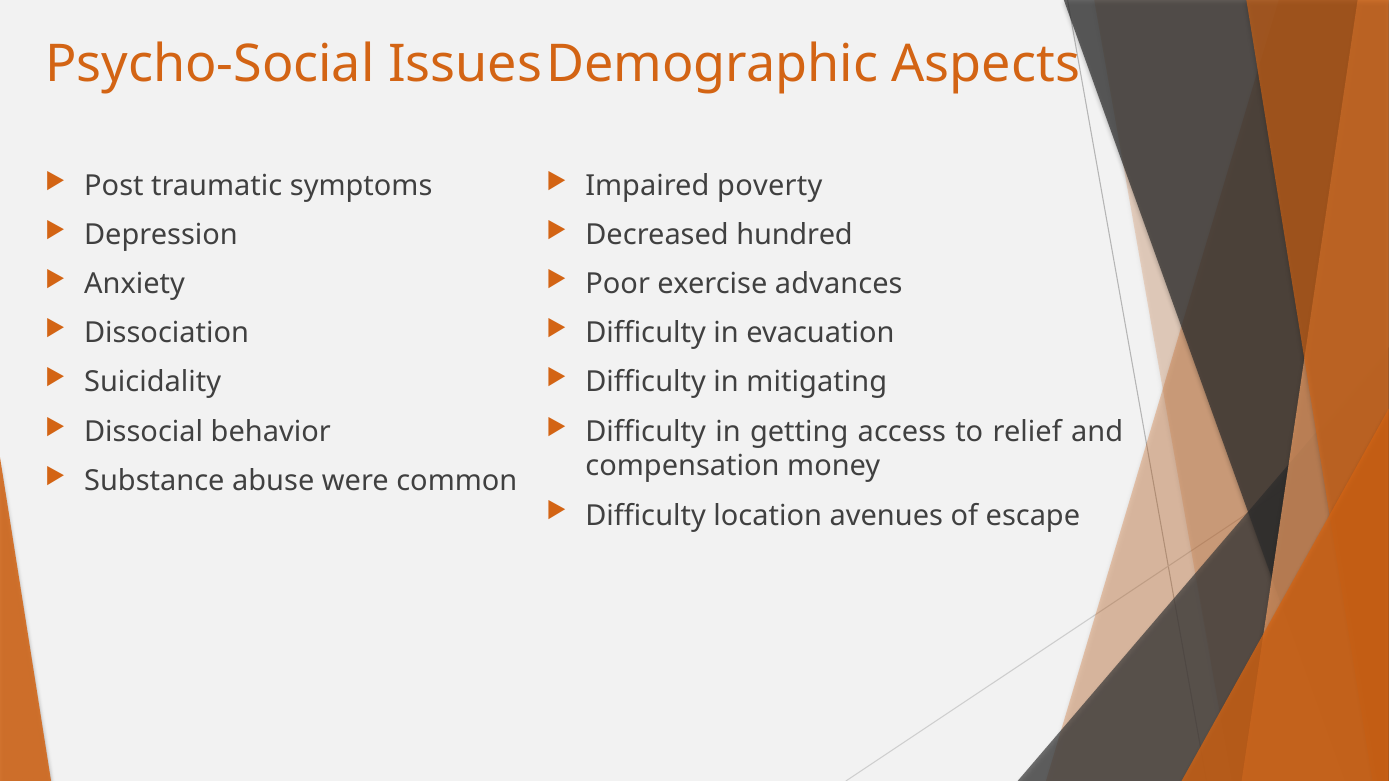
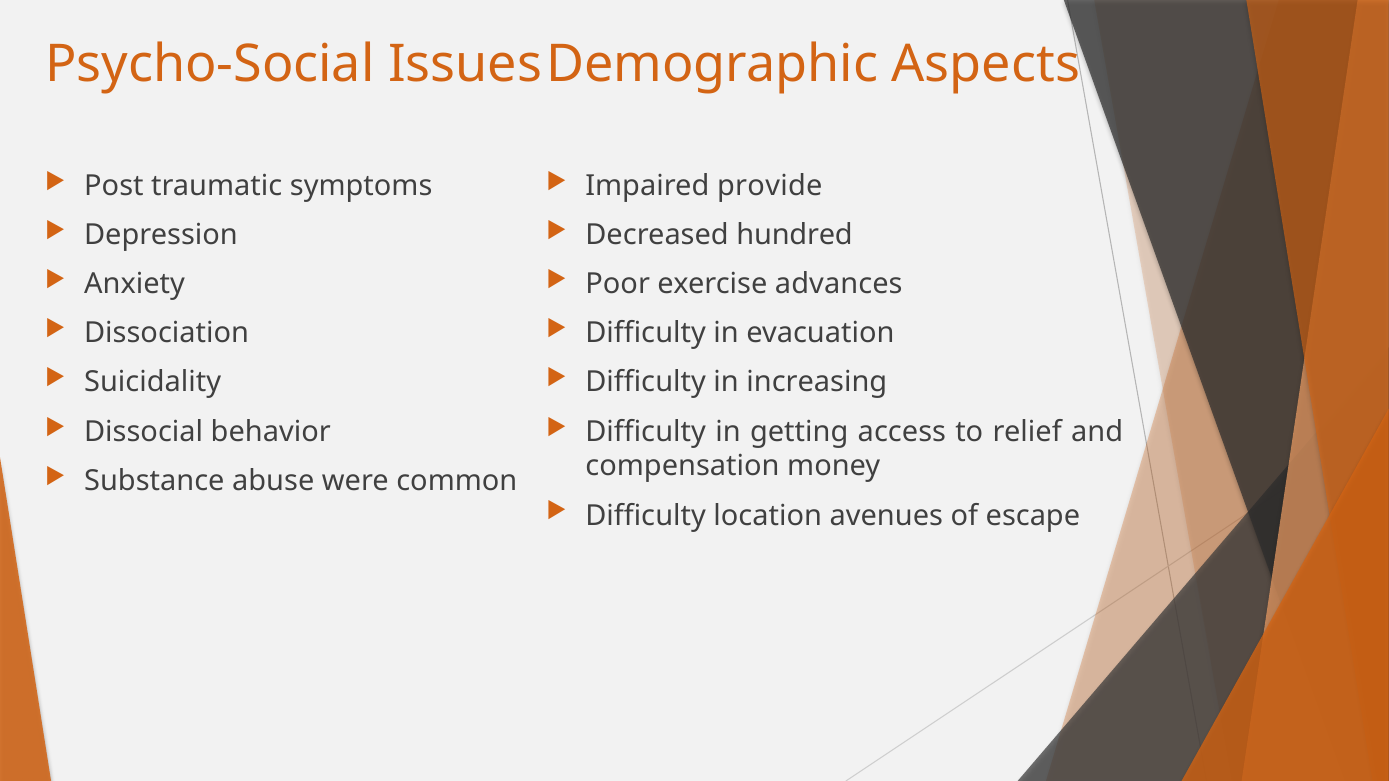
poverty: poverty -> provide (770, 186)
mitigating: mitigating -> increasing (817, 383)
